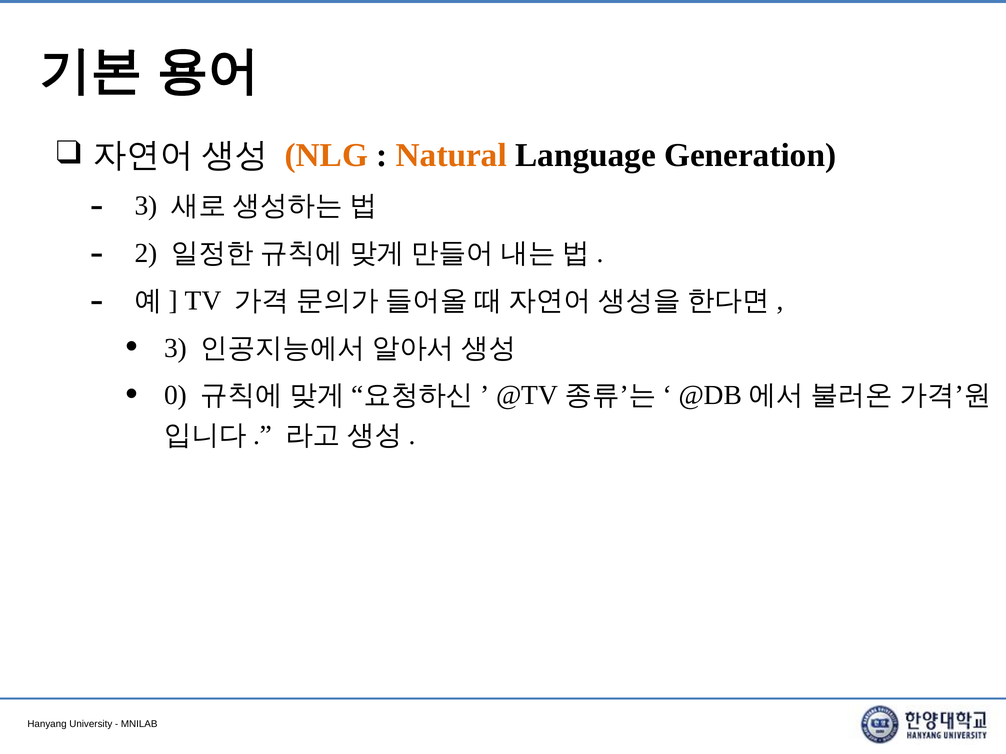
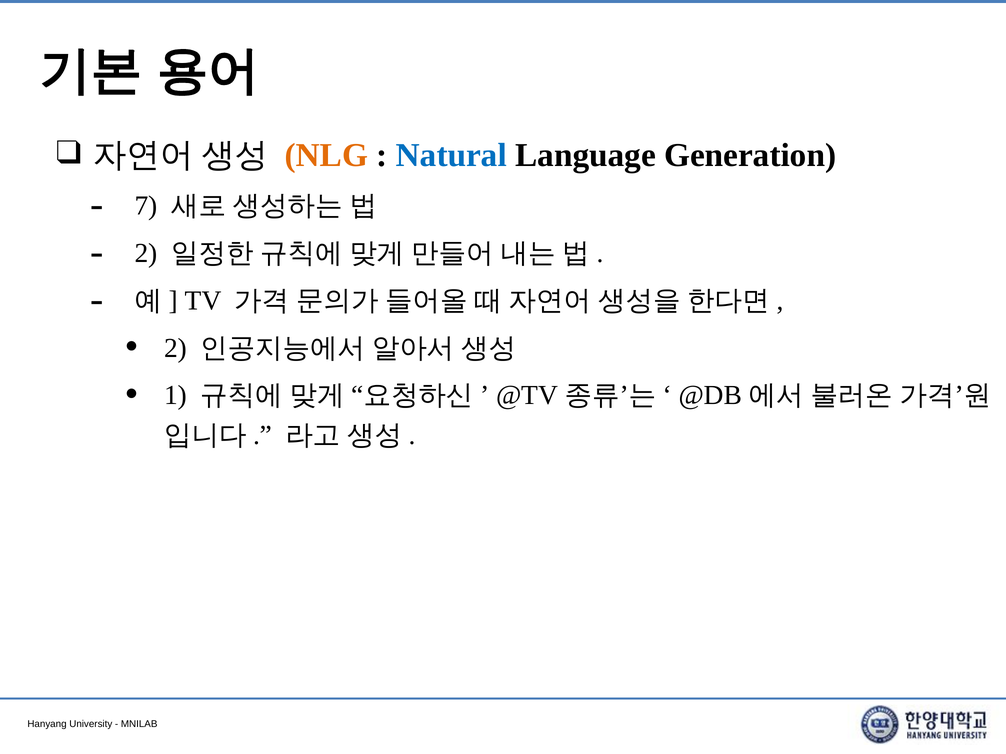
Natural colour: orange -> blue (451, 155)
3: 3 -> 7 (146, 206)
3: 3 -> 2 (176, 348)
0: 0 -> 1 (176, 396)
